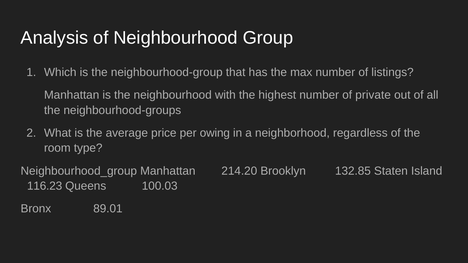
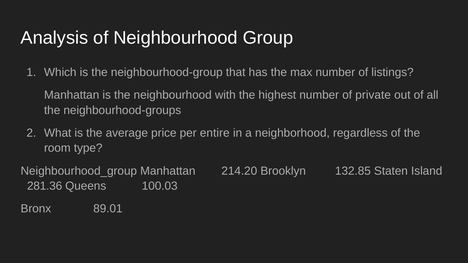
owing: owing -> entire (215, 133)
116.23: 116.23 -> 281.36 (45, 186)
